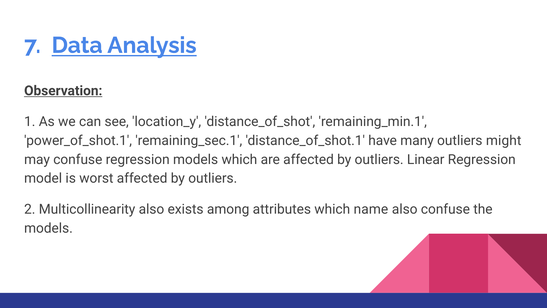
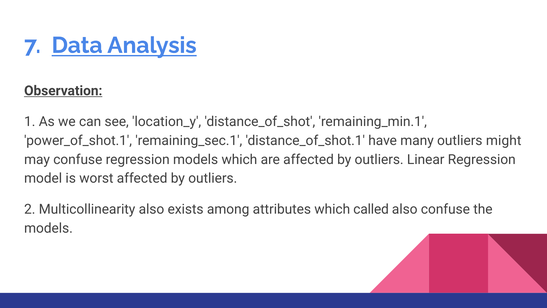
name: name -> called (371, 209)
